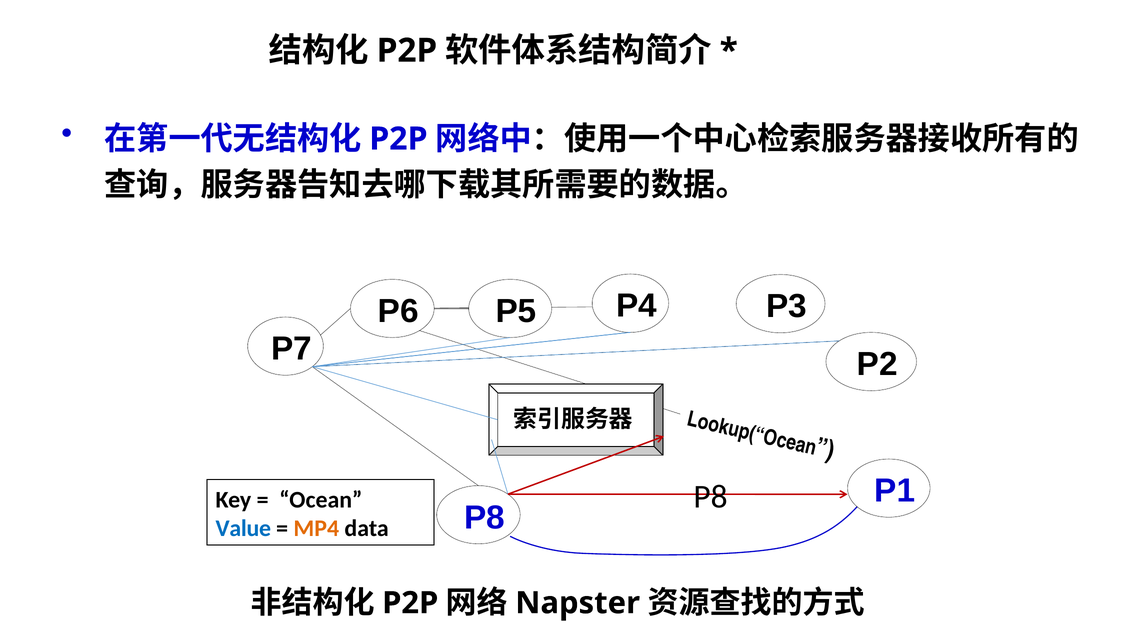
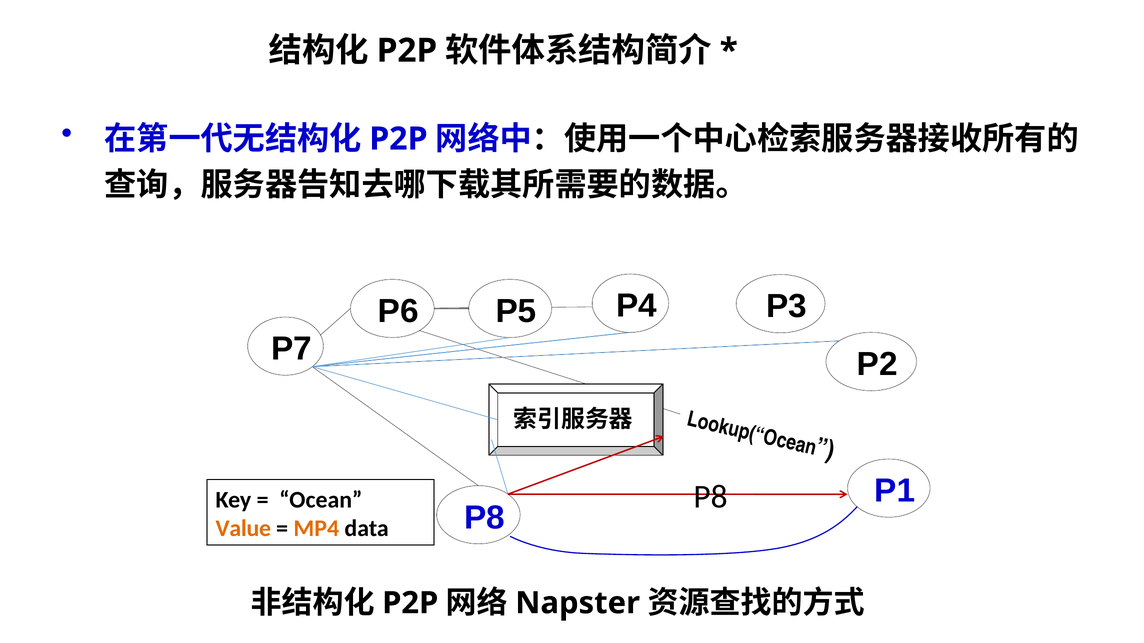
Value colour: blue -> orange (243, 529)
